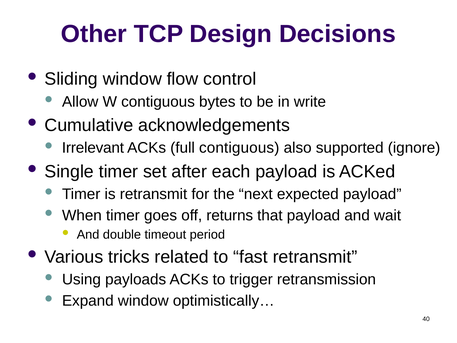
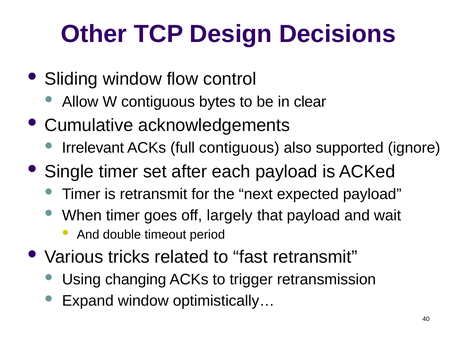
write: write -> clear (310, 102)
returns: returns -> largely (230, 215)
payloads: payloads -> changing (136, 279)
